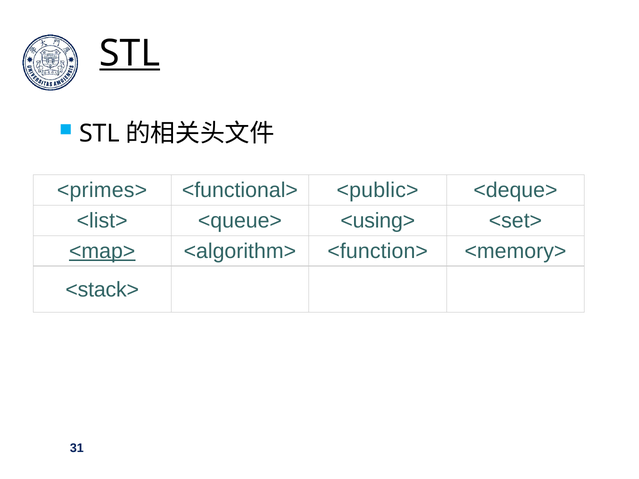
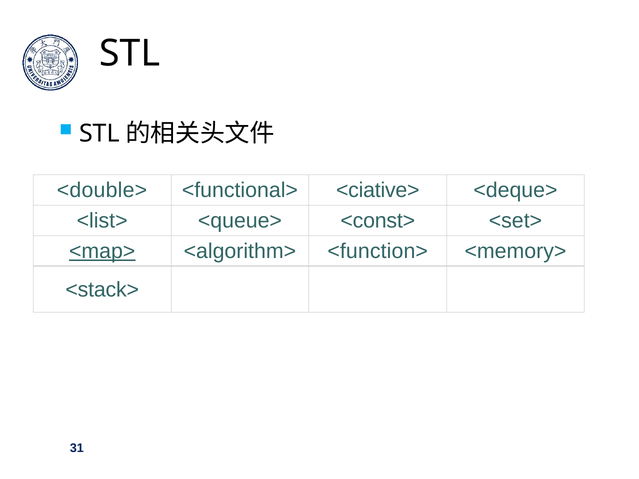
STL underline: present -> none (130, 53)
<primes>: <primes> -> <double> (102, 190)
<public>: <public> -> <ciative> (378, 190)
<using>: <using> -> <const> (378, 221)
